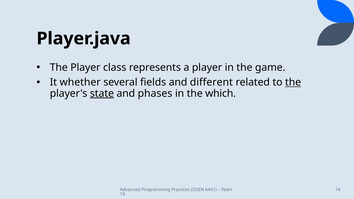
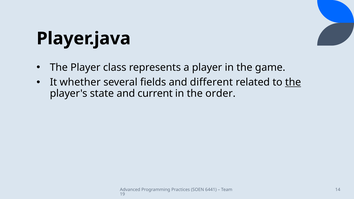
state underline: present -> none (102, 93)
phases: phases -> current (155, 93)
which: which -> order (220, 93)
